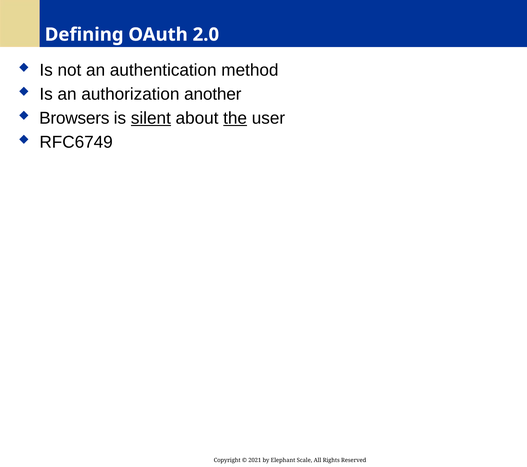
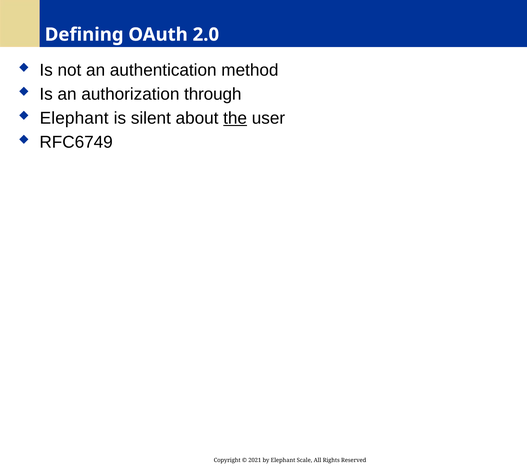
another: another -> through (213, 94)
Browsers: Browsers -> Elephant (74, 118)
silent underline: present -> none (151, 118)
